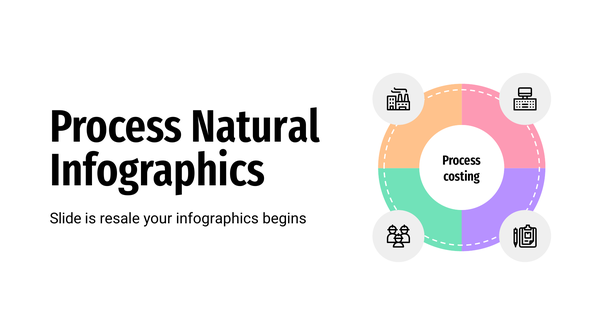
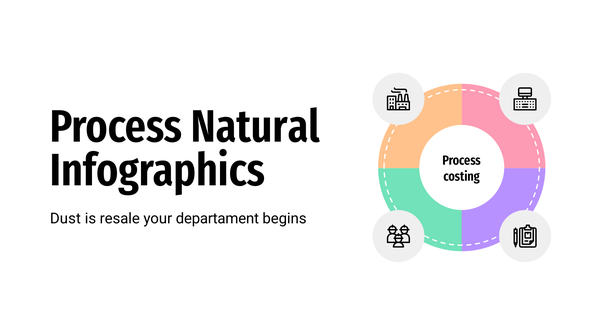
Slide: Slide -> Dust (65, 218)
your infographics: infographics -> departament (217, 218)
